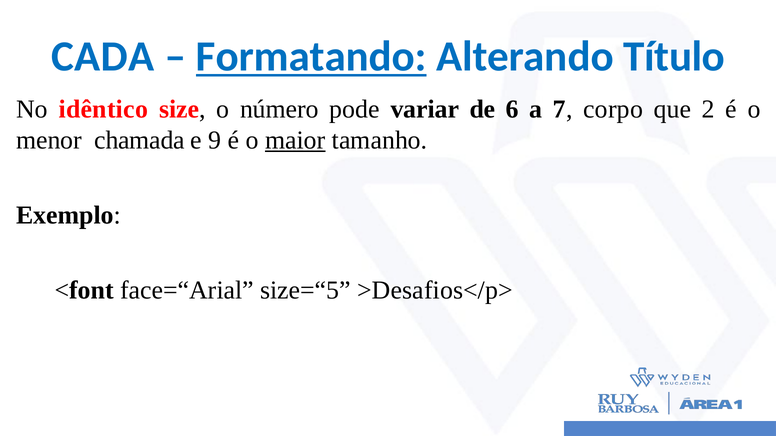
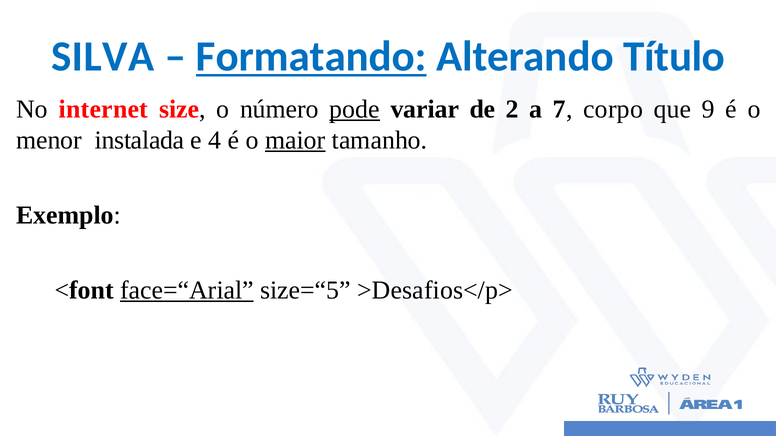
CADA: CADA -> SILVA (103, 57)
idêntico: idêntico -> internet (103, 109)
pode underline: none -> present (355, 109)
6: 6 -> 2 (512, 109)
2: 2 -> 9 (708, 109)
chamada: chamada -> instalada (140, 140)
9: 9 -> 4 (215, 140)
face=“Arial underline: none -> present (187, 290)
